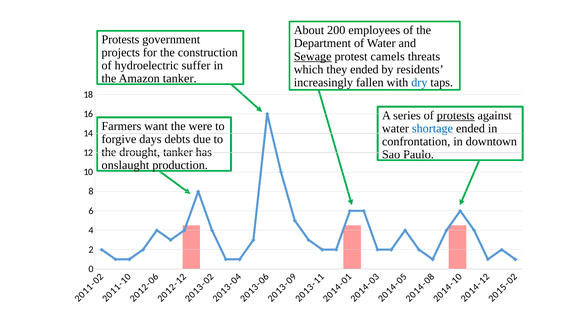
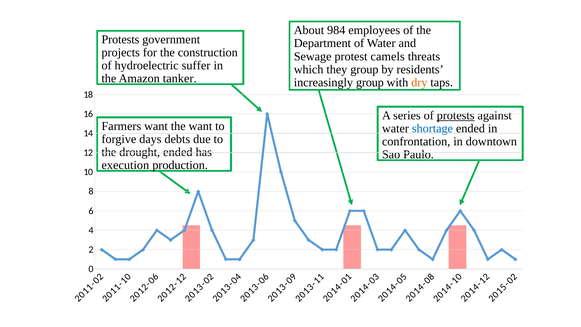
200: 200 -> 984 (336, 30)
Sewage underline: present -> none (313, 56)
they ended: ended -> group (364, 69)
increasingly fallen: fallen -> group (370, 82)
dry colour: blue -> orange (419, 82)
the were: were -> want (200, 126)
drought tanker: tanker -> ended (178, 152)
onslaught: onslaught -> execution (125, 165)
